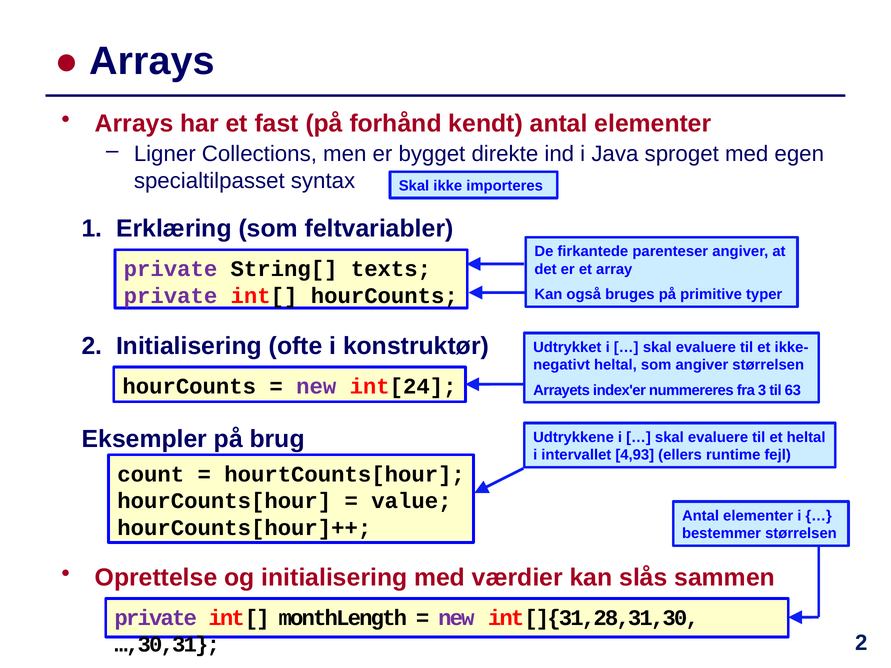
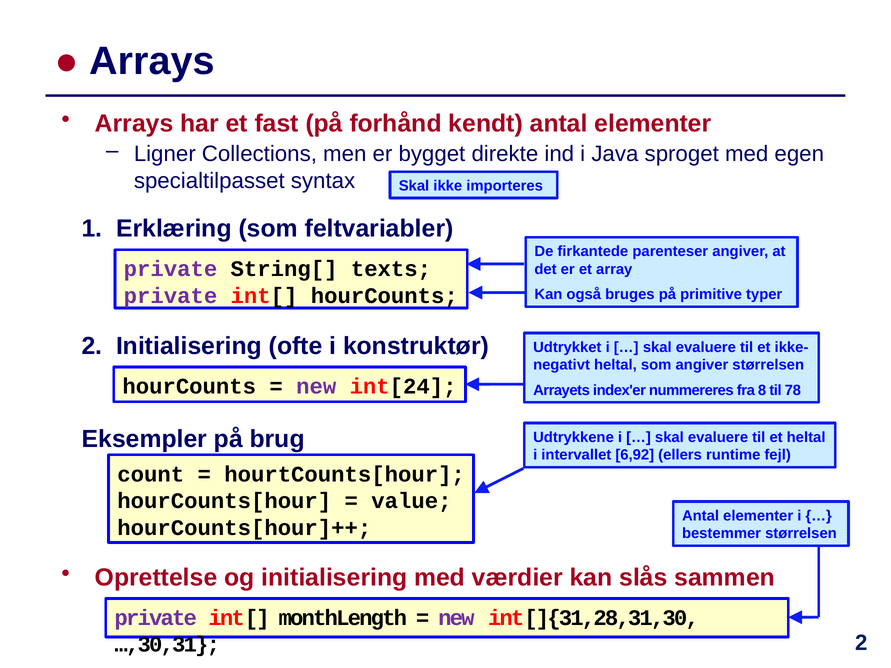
3: 3 -> 8 (762, 390)
63: 63 -> 78 (793, 390)
4,93: 4,93 -> 6,92 (635, 455)
